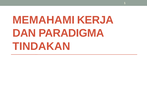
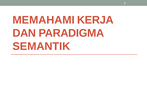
TINDAKAN: TINDAKAN -> SEMANTIK (41, 46)
